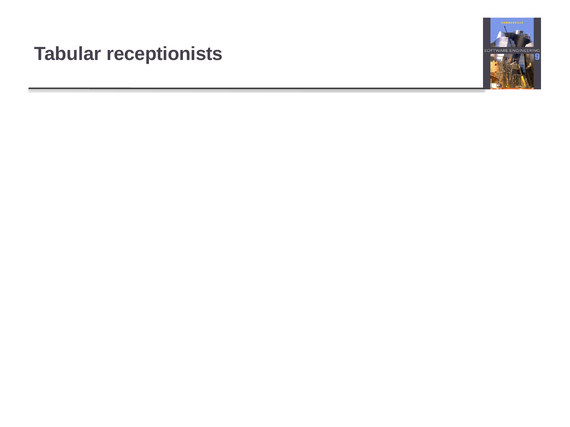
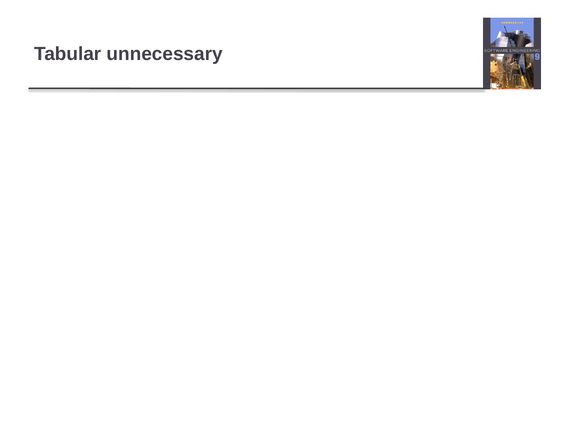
receptionists: receptionists -> unnecessary (165, 54)
